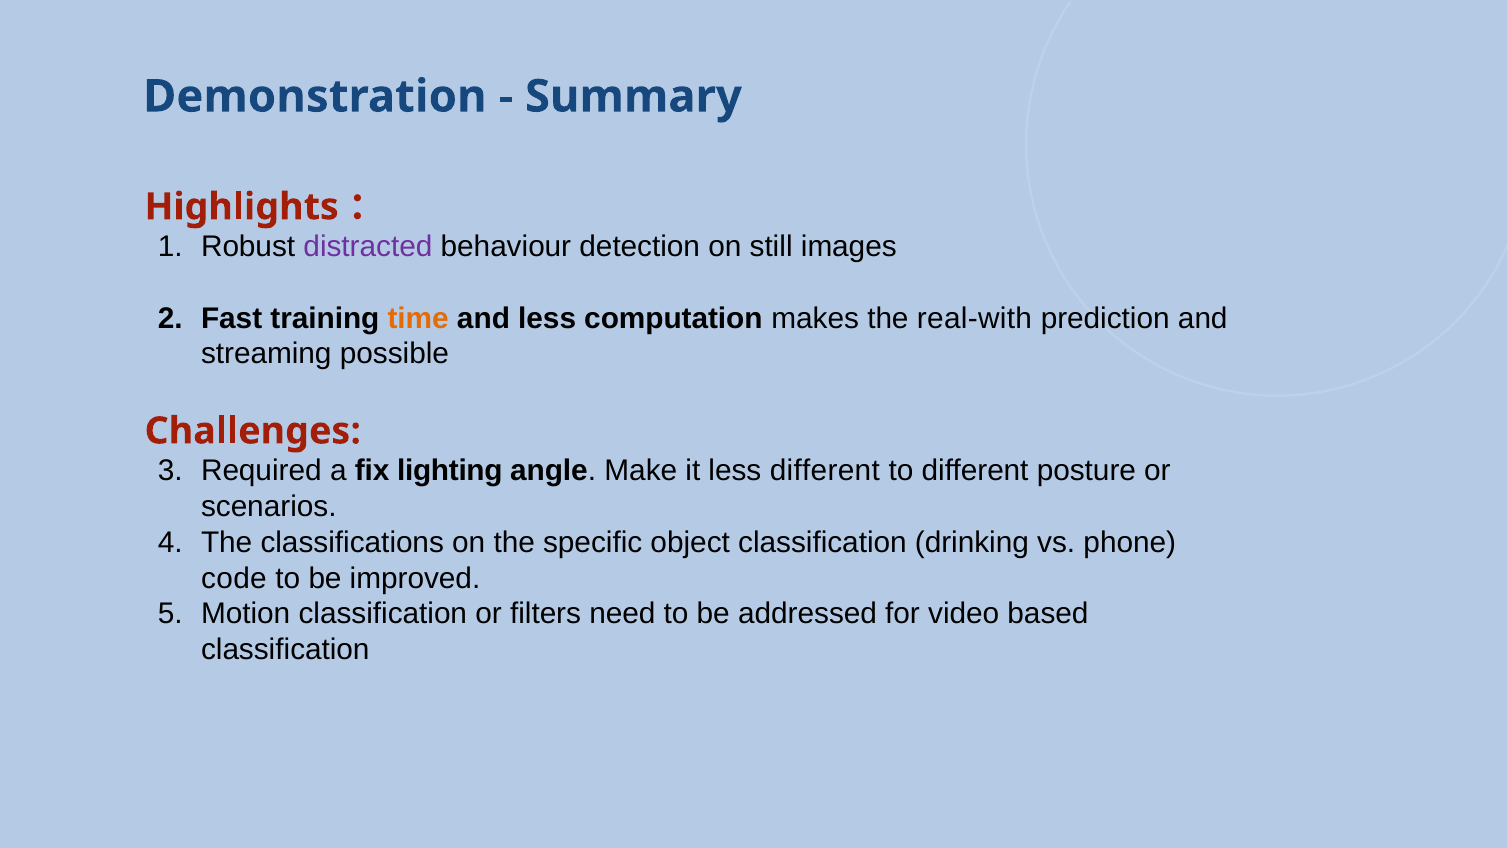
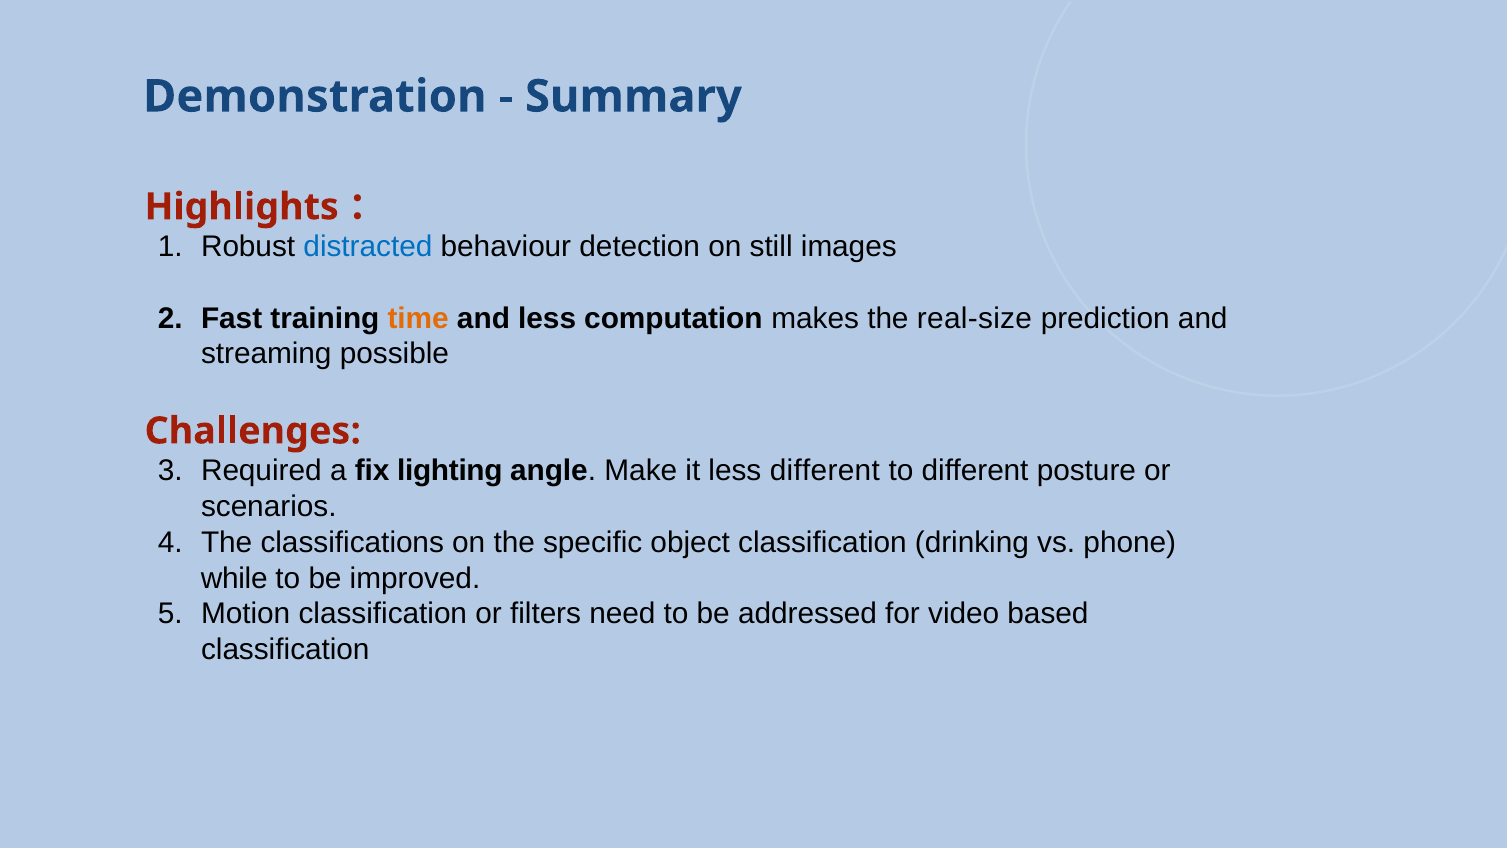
distracted colour: purple -> blue (368, 247)
real-with: real-with -> real-size (974, 318)
code: code -> while (234, 578)
